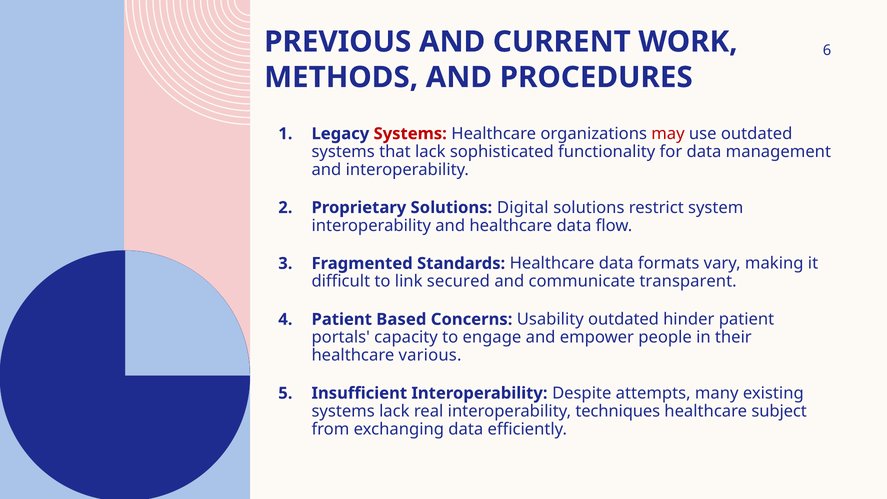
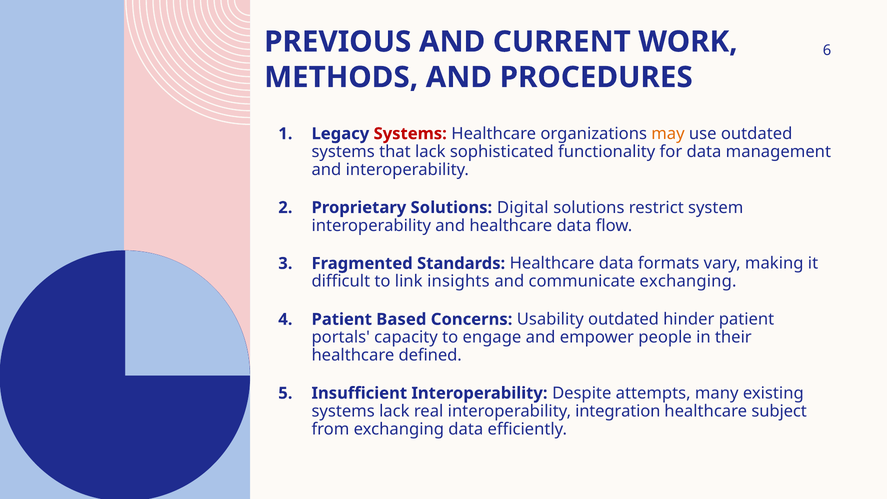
may colour: red -> orange (668, 134)
secured: secured -> insights (458, 281)
communicate transparent: transparent -> exchanging (688, 281)
various: various -> defined (430, 355)
techniques: techniques -> integration (618, 411)
